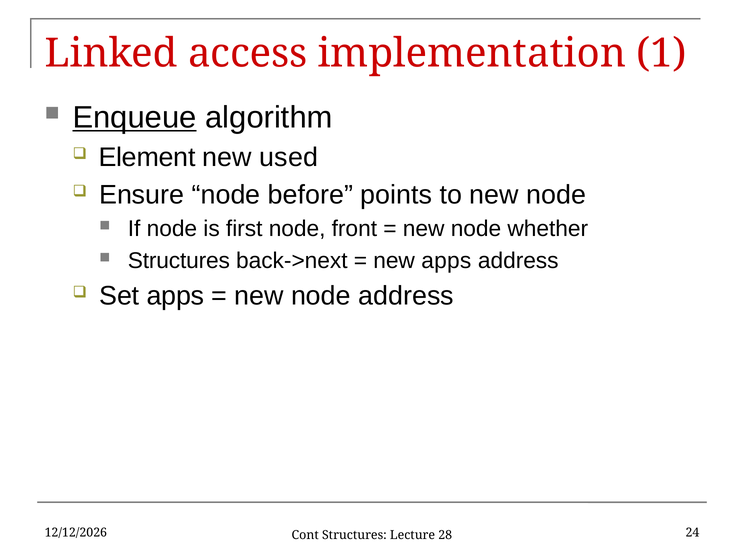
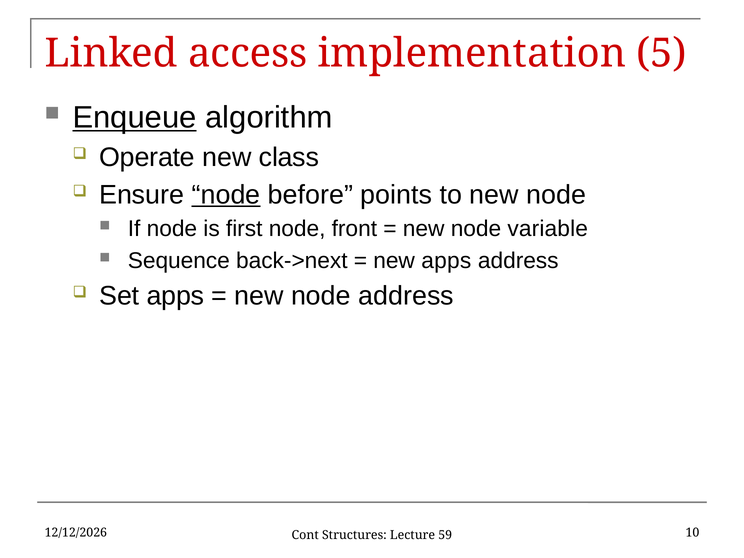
1: 1 -> 5 (662, 53)
Element: Element -> Operate (147, 157)
used: used -> class (289, 157)
node underline: none -> present (226, 195)
whether: whether -> variable (548, 229)
Structures: Structures -> Sequence (179, 261)
24: 24 -> 10 (692, 533)
28: 28 -> 59 (445, 535)
